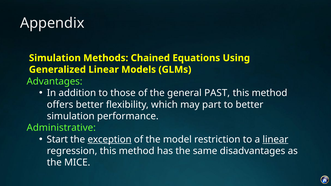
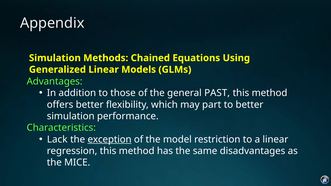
Administrative: Administrative -> Characteristics (61, 128)
Start: Start -> Lack (57, 140)
linear underline: present -> none (275, 140)
